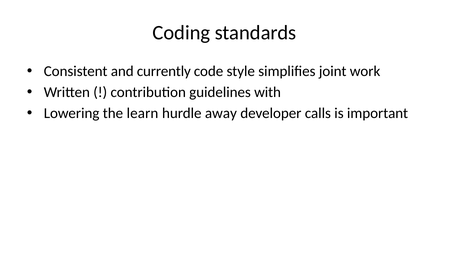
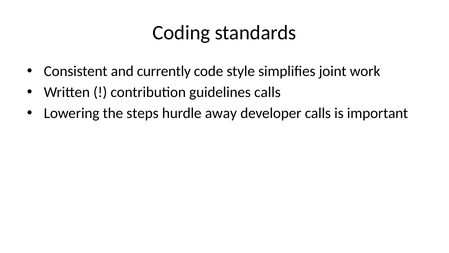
guidelines with: with -> calls (267, 92)
learn: learn -> steps (143, 113)
